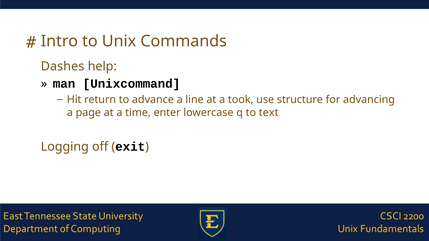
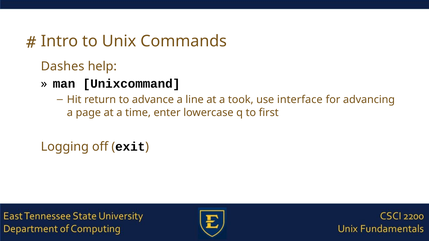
structure: structure -> interface (300, 100)
text: text -> first (269, 113)
